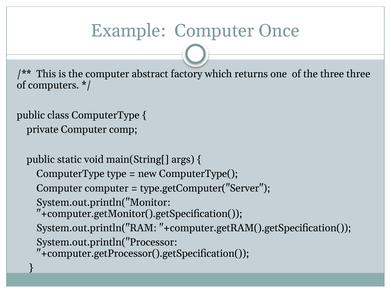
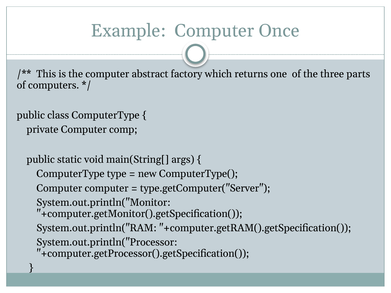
three three: three -> parts (358, 74)
